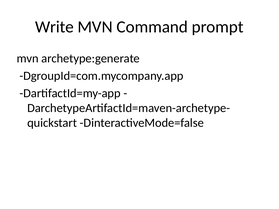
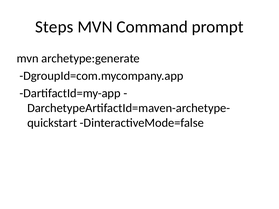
Write: Write -> Steps (54, 27)
